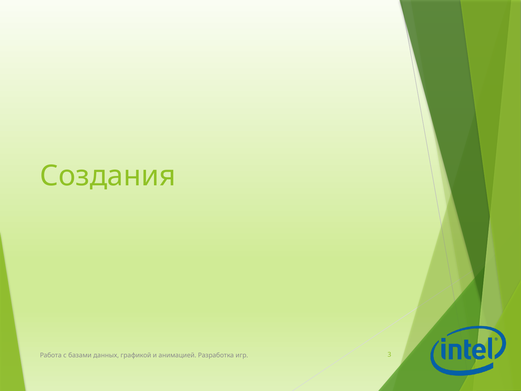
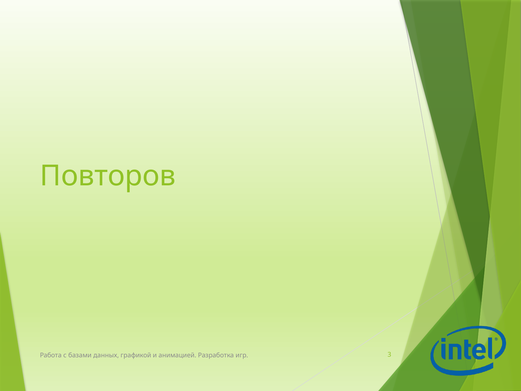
Создания: Создания -> Повторов (108, 176)
